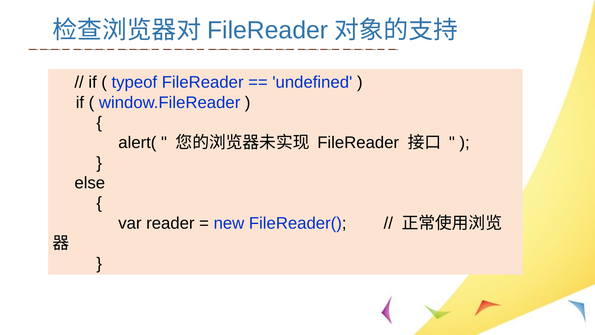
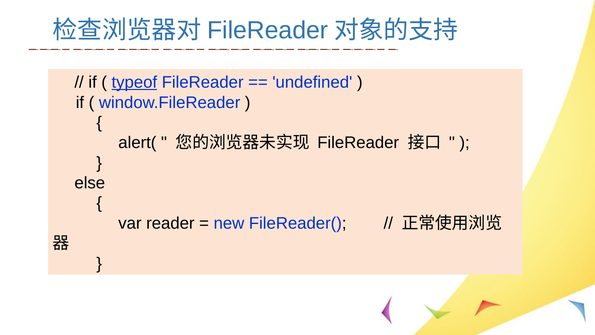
typeof underline: none -> present (134, 82)
